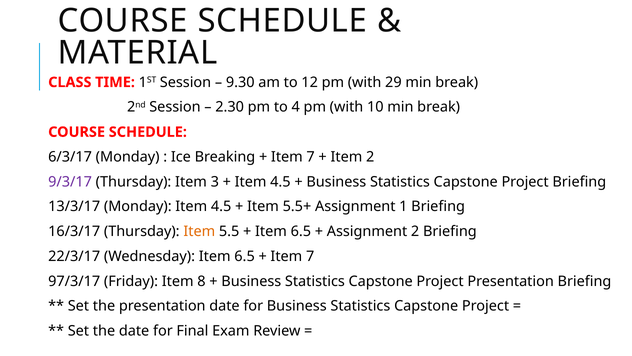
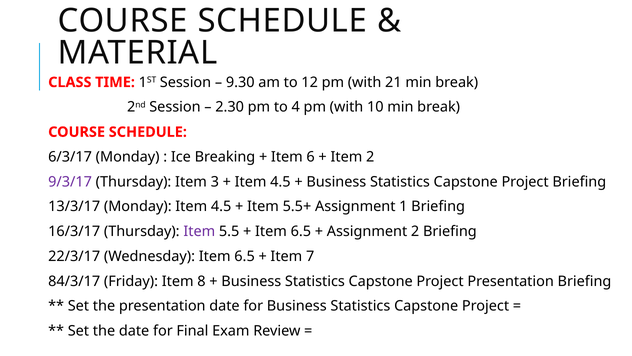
29: 29 -> 21 (393, 82)
7: 7 -> 6 (311, 157)
Item colour: orange -> purple (199, 231)
97/3/17: 97/3/17 -> 84/3/17 (74, 281)
